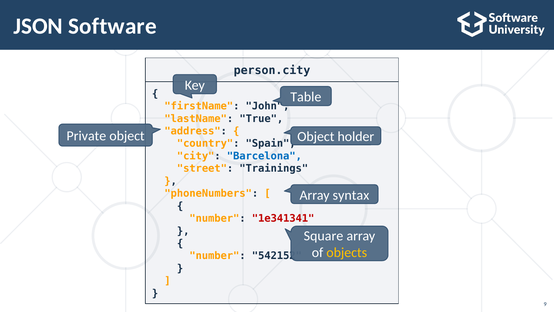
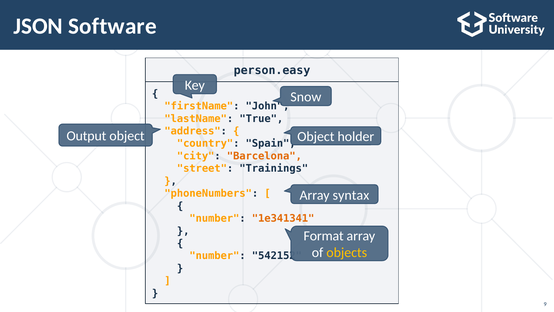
person.city: person.city -> person.easy (272, 70)
Table: Table -> Snow (306, 97)
Private: Private -> Output (86, 136)
Barcelona colour: blue -> orange (264, 156)
1e341341 colour: red -> orange (283, 218)
Square: Square -> Format (324, 236)
